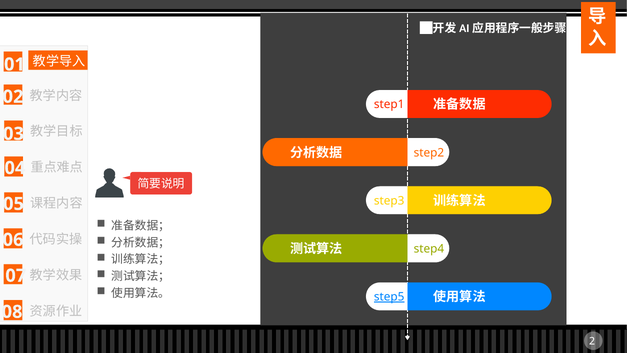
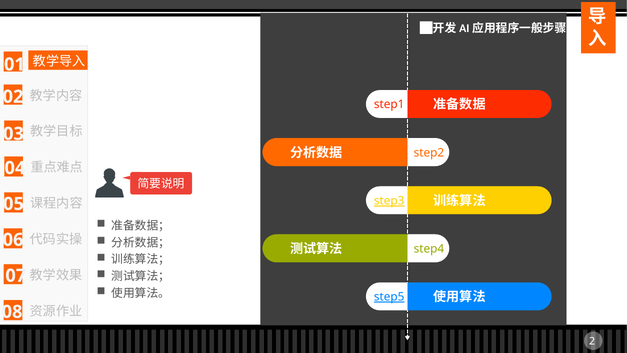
step3 underline: none -> present (389, 201)
